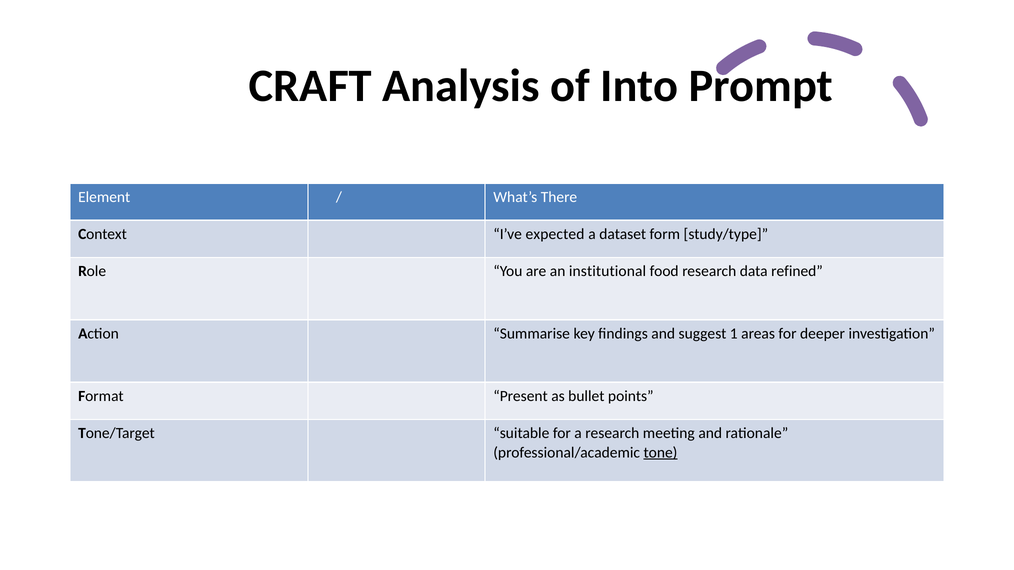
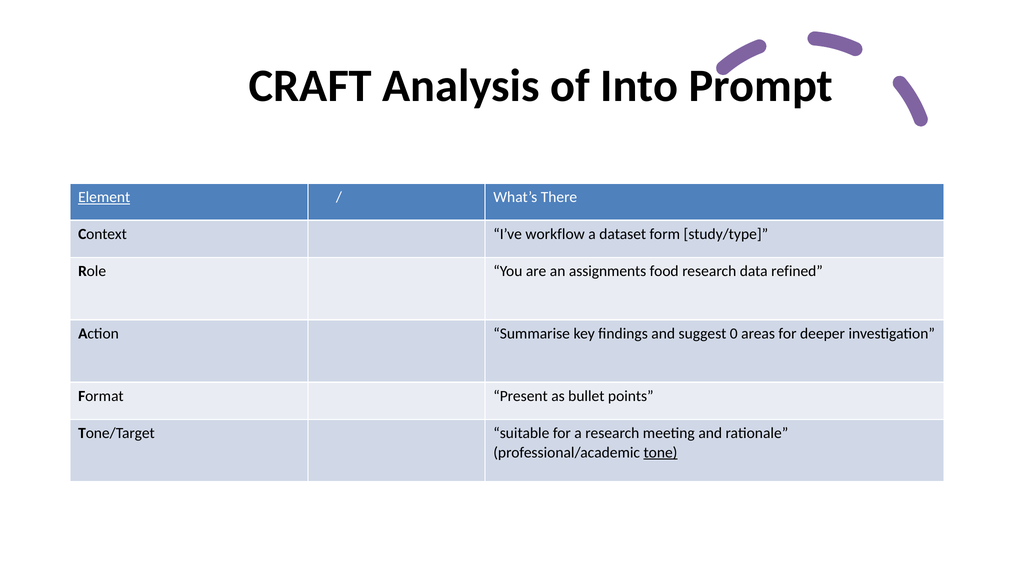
Element underline: none -> present (104, 197)
expected: expected -> workflow (555, 234)
institutional: institutional -> assignments (608, 272)
1: 1 -> 0 (734, 334)
